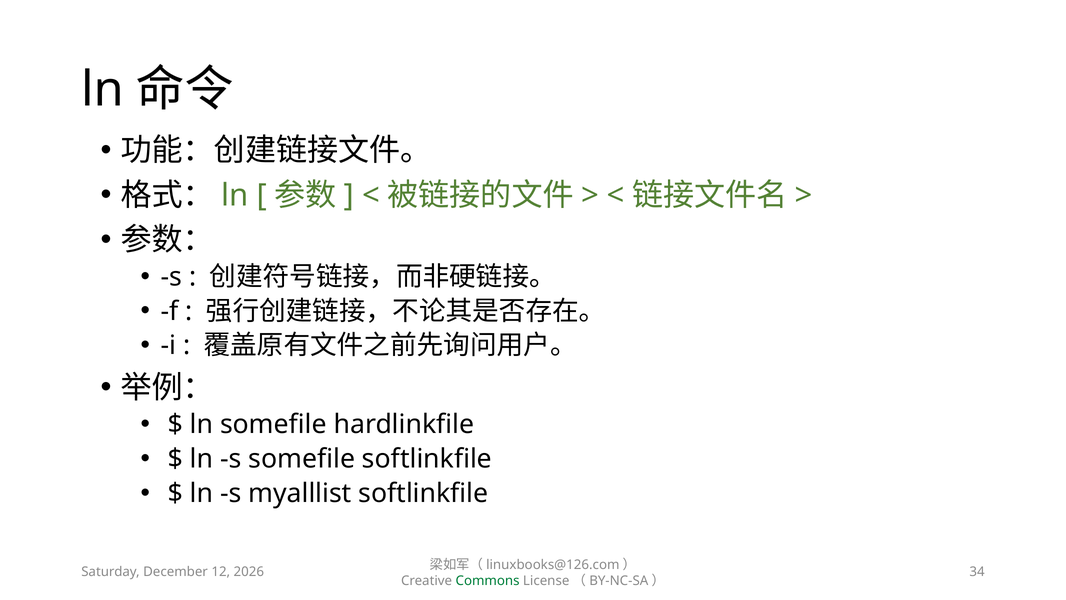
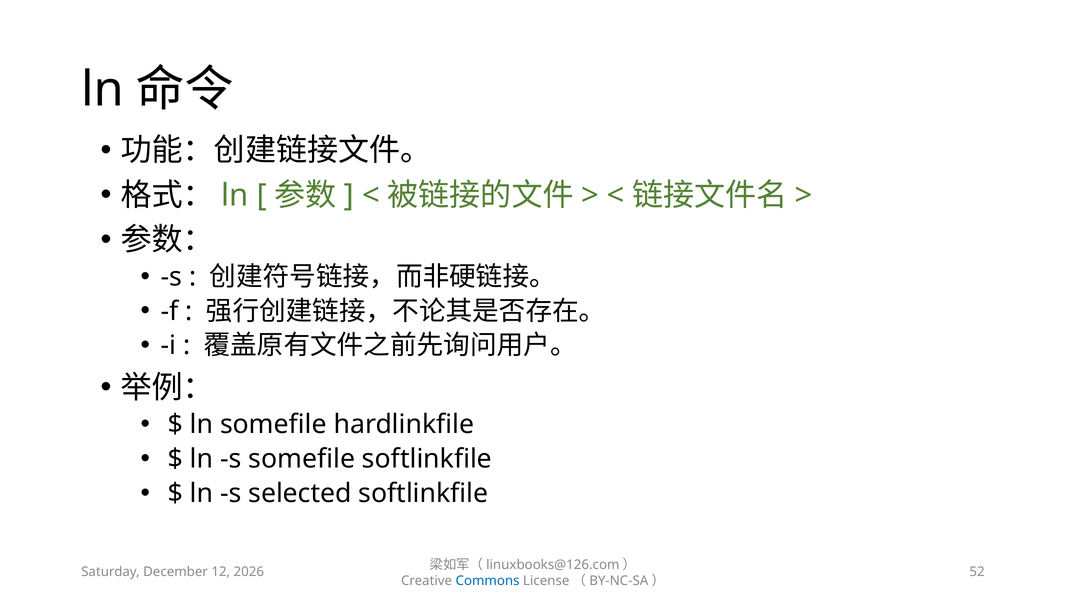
myalllist: myalllist -> selected (300, 493)
34: 34 -> 52 (977, 572)
Commons colour: green -> blue (488, 581)
